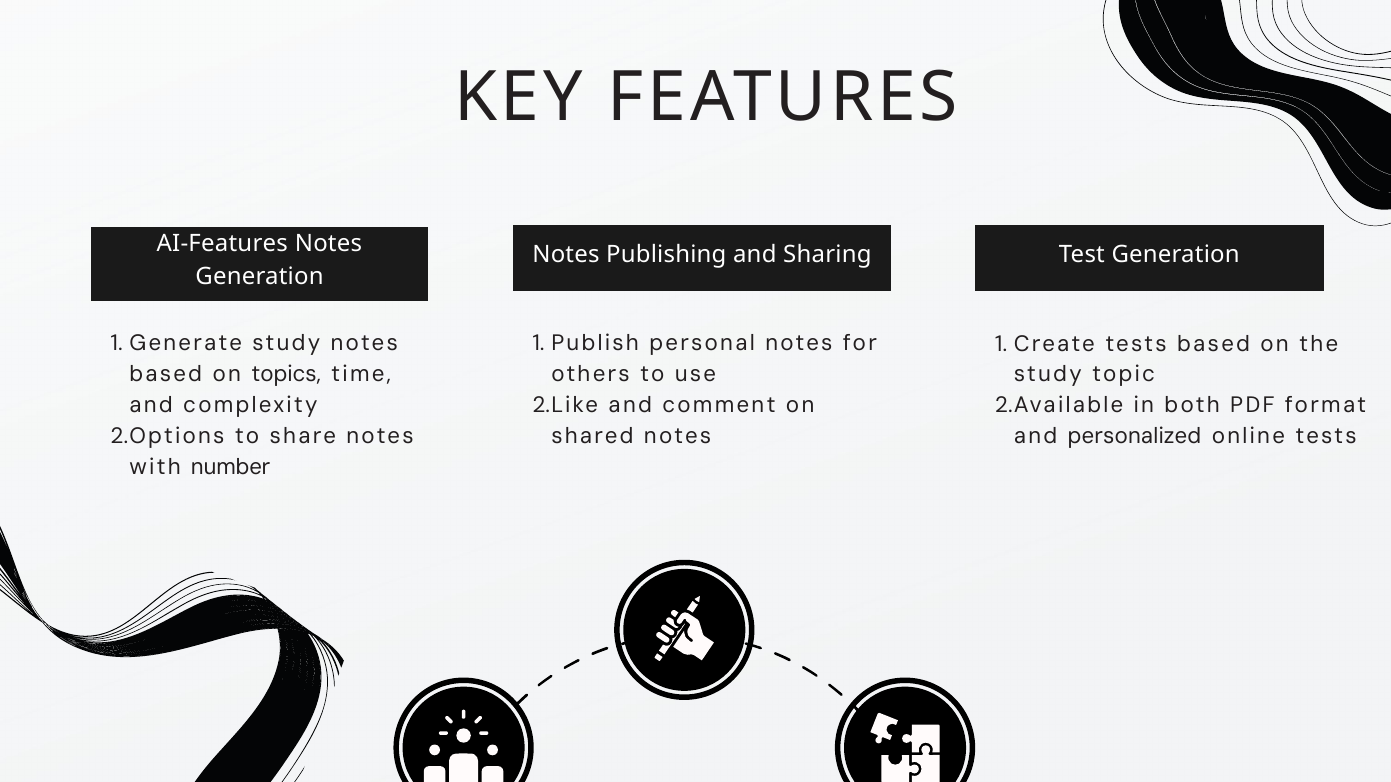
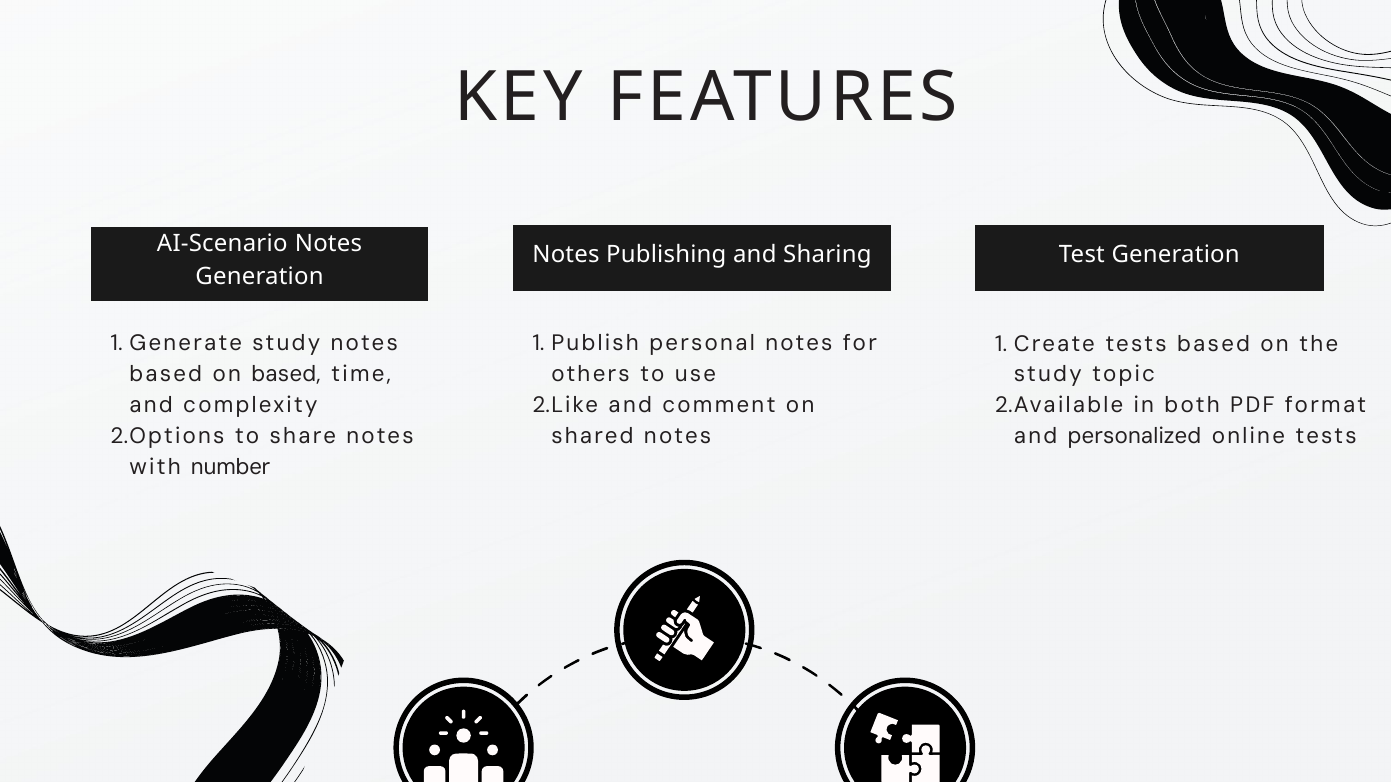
AI-Features: AI-Features -> AI-Scenario (222, 244)
on topics: topics -> based (286, 375)
